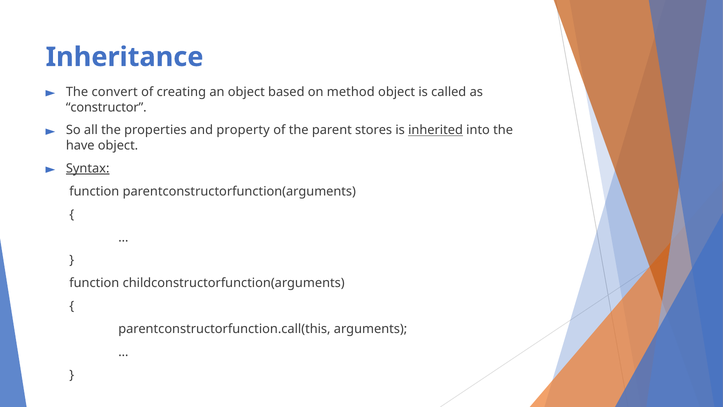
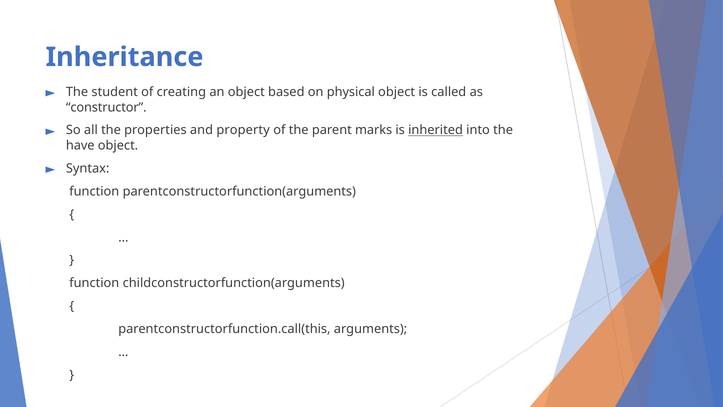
convert: convert -> student (115, 92)
method: method -> physical (351, 92)
stores: stores -> marks (374, 130)
Syntax underline: present -> none (88, 168)
